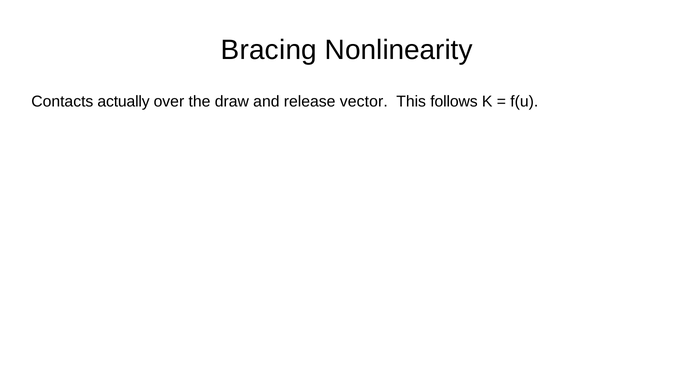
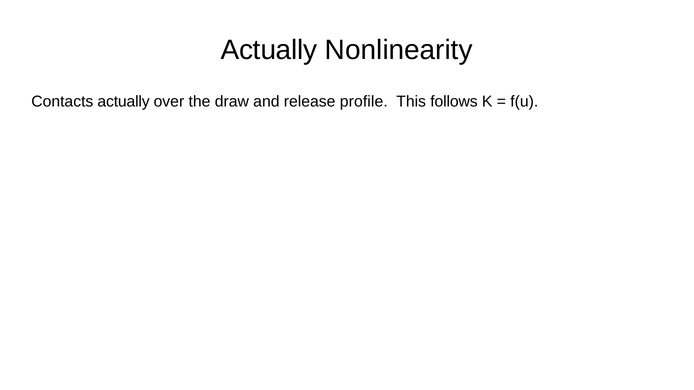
Bracing: Bracing -> Actually (269, 50)
vector: vector -> profile (364, 102)
